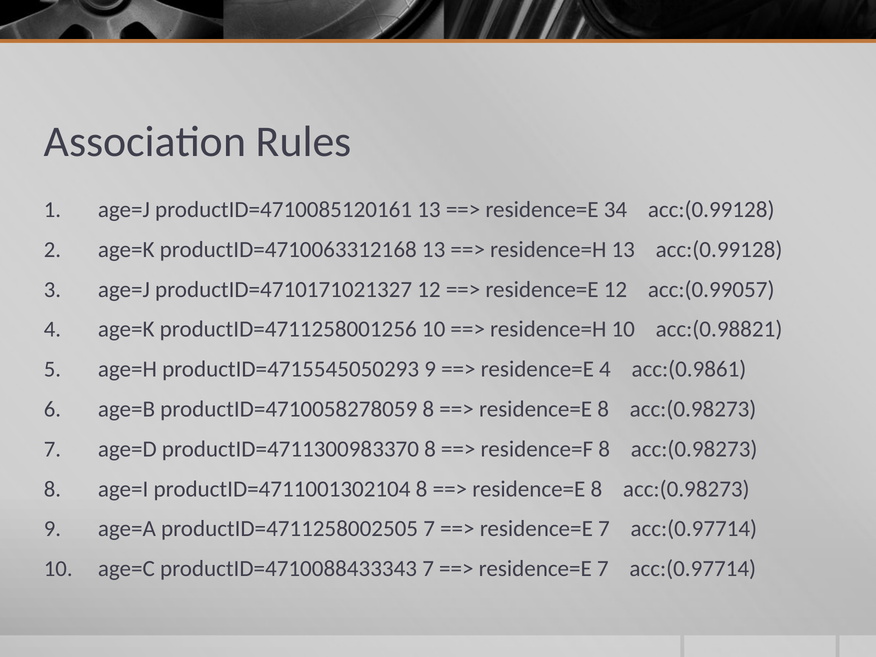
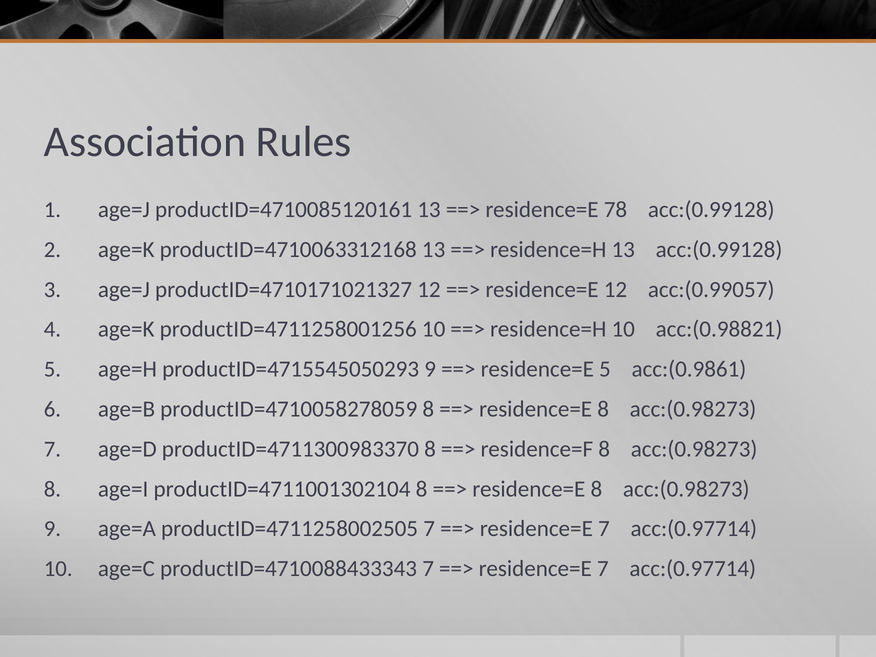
34: 34 -> 78 (615, 210)
residence=E 4: 4 -> 5 (605, 369)
